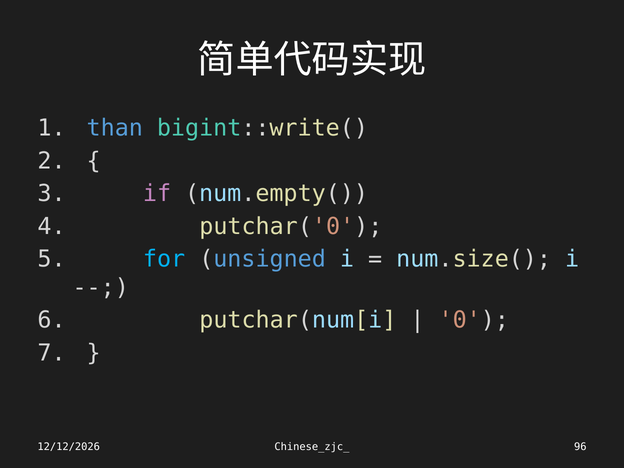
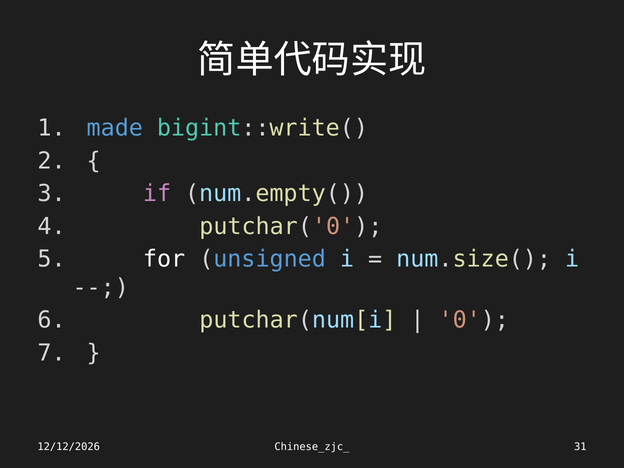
than: than -> made (115, 128)
for colour: light blue -> white (164, 259)
96: 96 -> 31 (580, 447)
